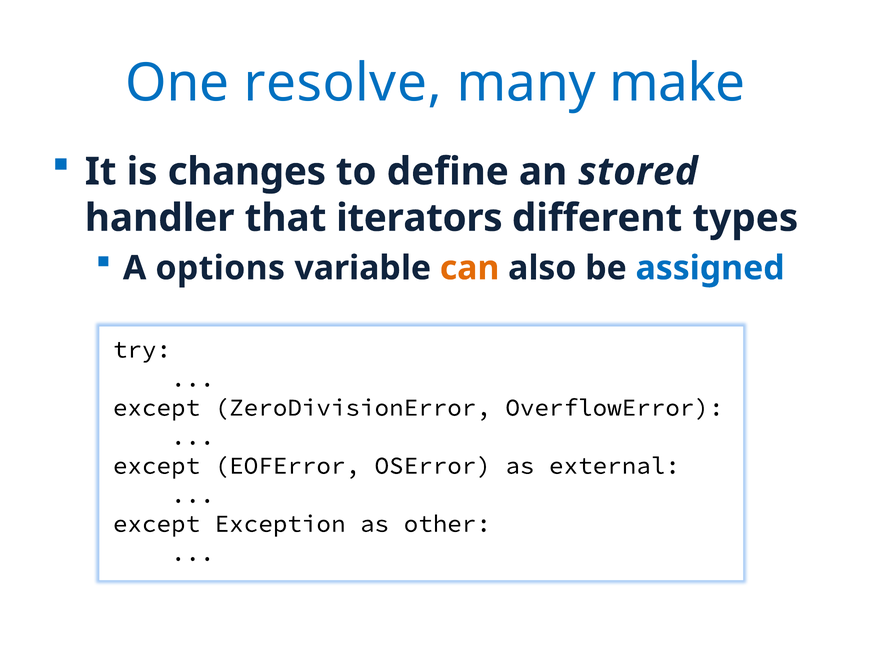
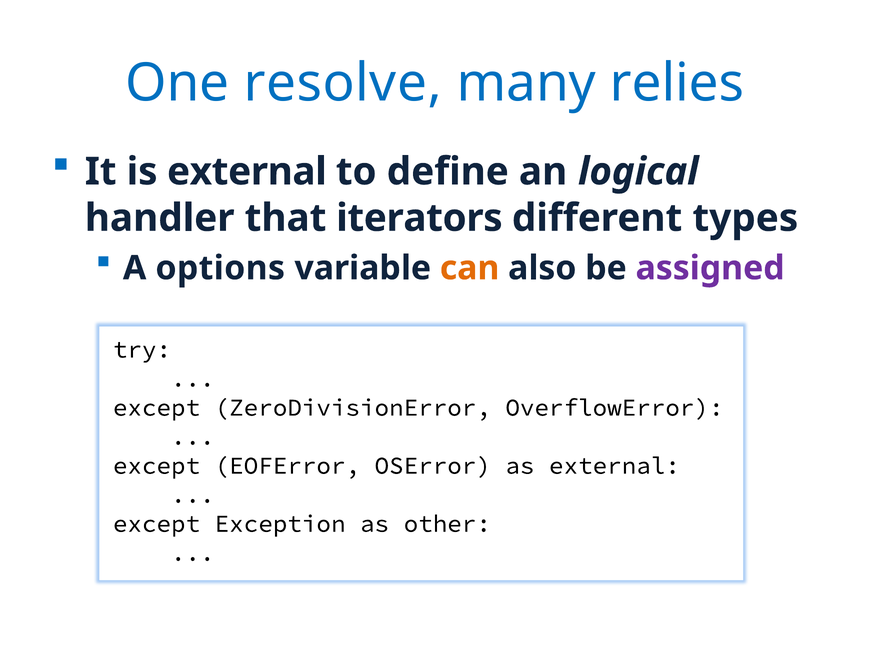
make: make -> relies (677, 83)
is changes: changes -> external (247, 172)
stored: stored -> logical (638, 172)
assigned colour: blue -> purple (710, 268)
